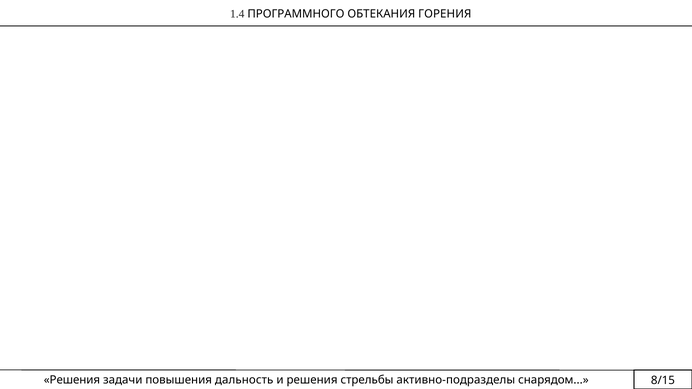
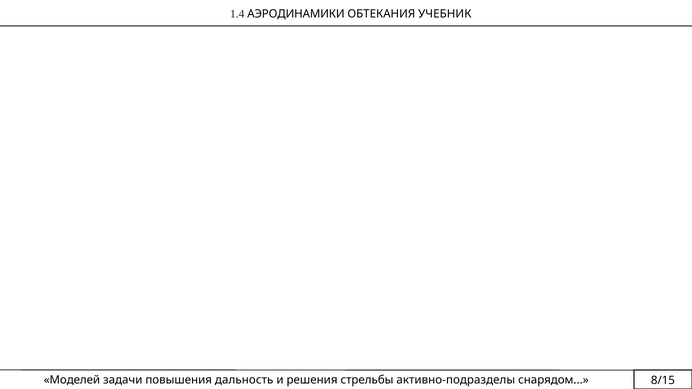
ПРОГРАММНОГО: ПРОГРАММНОГО -> АЭРОДИНАМИКИ (296, 14)
ГОРЕНИЯ: ГОРЕНИЯ -> УЧЕБНИК (445, 14)
Решения: Решения -> Моделей (72, 380)
